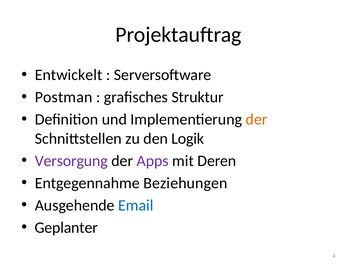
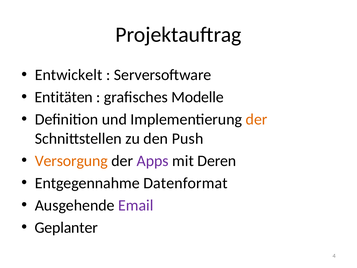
Postman: Postman -> Entitäten (64, 97)
Struktur: Struktur -> Modelle (198, 97)
Logik: Logik -> Push (188, 138)
Versorgung colour: purple -> orange (71, 161)
Beziehungen: Beziehungen -> Datenformat (185, 183)
Email colour: blue -> purple (136, 205)
